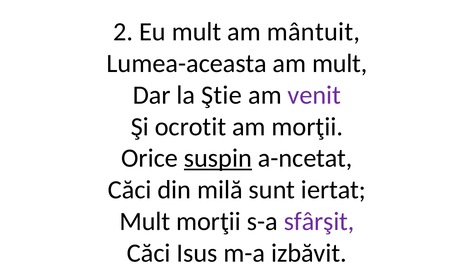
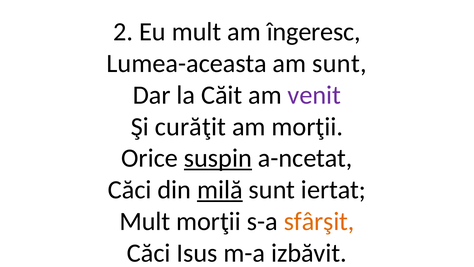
mântuit: mântuit -> îngeresc (314, 32)
am mult: mult -> sunt (339, 63)
Ştie: Ştie -> Căit (222, 95)
ocrotit: ocrotit -> curăţit (190, 126)
milă underline: none -> present (220, 190)
sfârşit colour: purple -> orange (319, 221)
